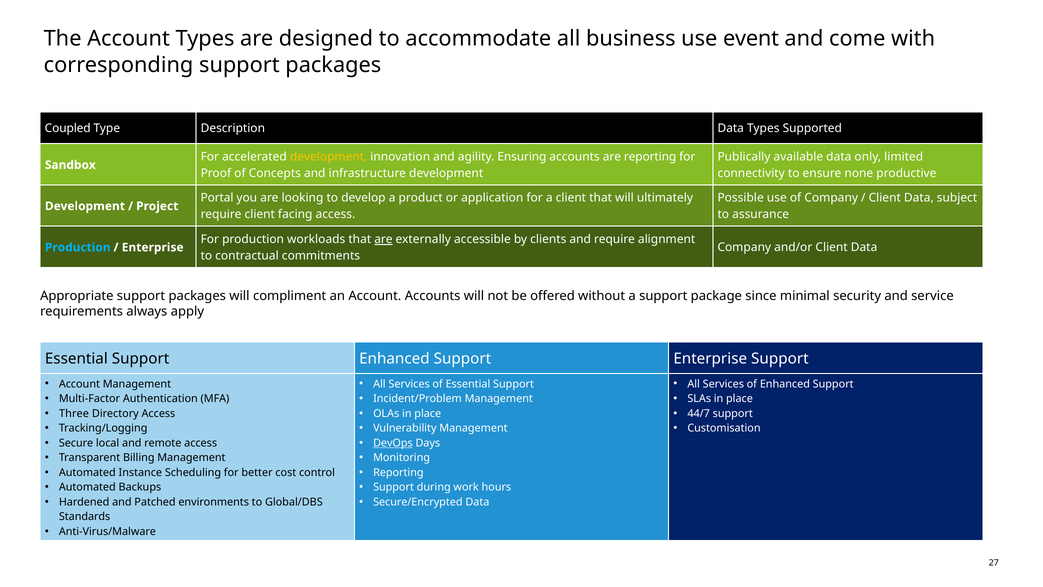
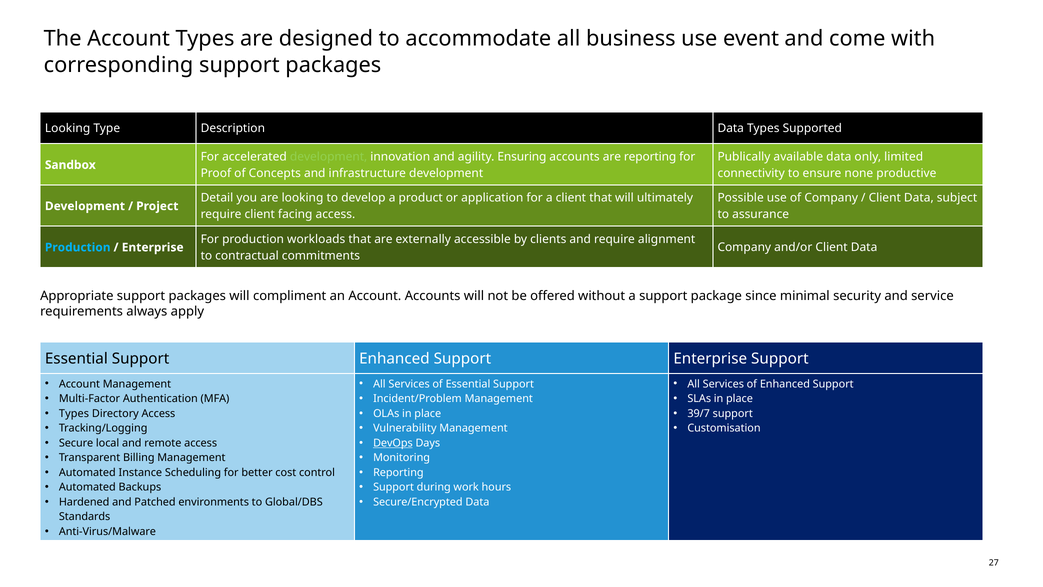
Coupled: Coupled -> Looking (68, 128)
development colour: yellow -> light green (329, 157)
Portal: Portal -> Detail (217, 198)
are underline: present -> none (383, 239)
Three: Three -> Types (74, 413)
44/7: 44/7 -> 39/7 (699, 413)
